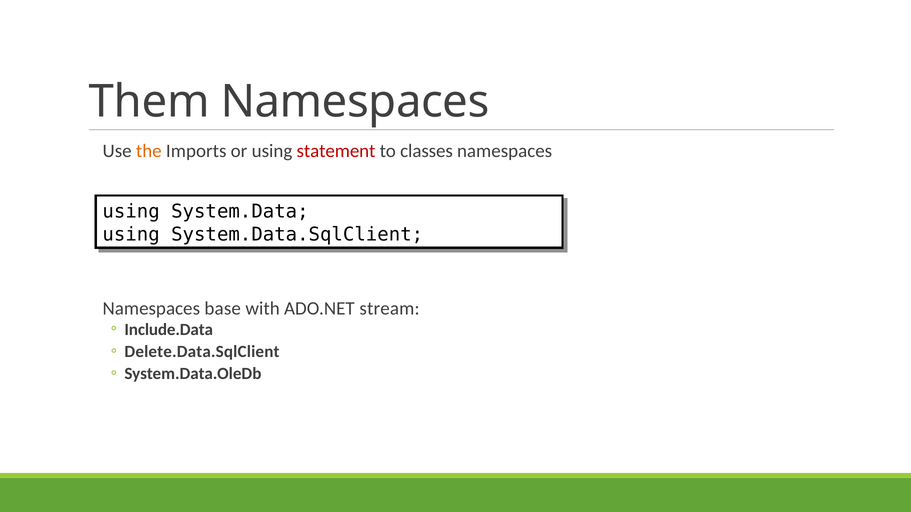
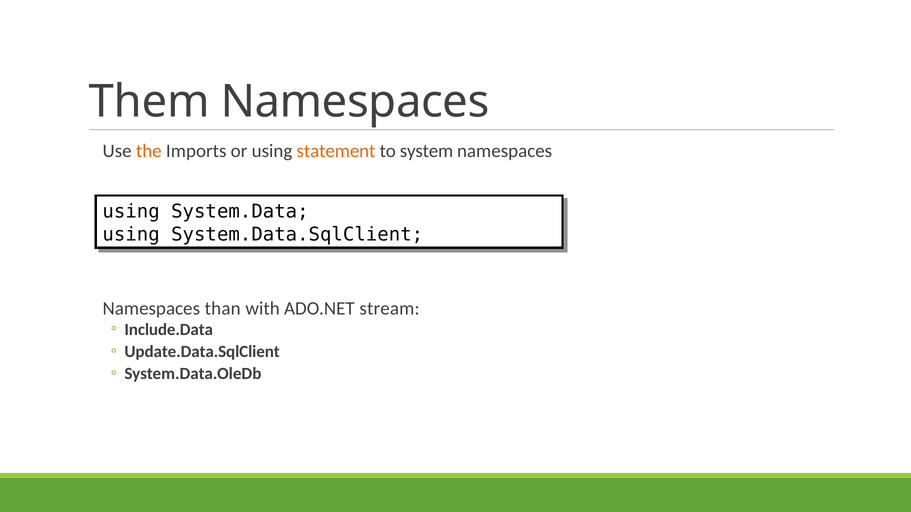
statement colour: red -> orange (336, 151)
classes: classes -> system (427, 151)
base: base -> than (223, 309)
Delete.Data.SqlClient: Delete.Data.SqlClient -> Update.Data.SqlClient (202, 352)
